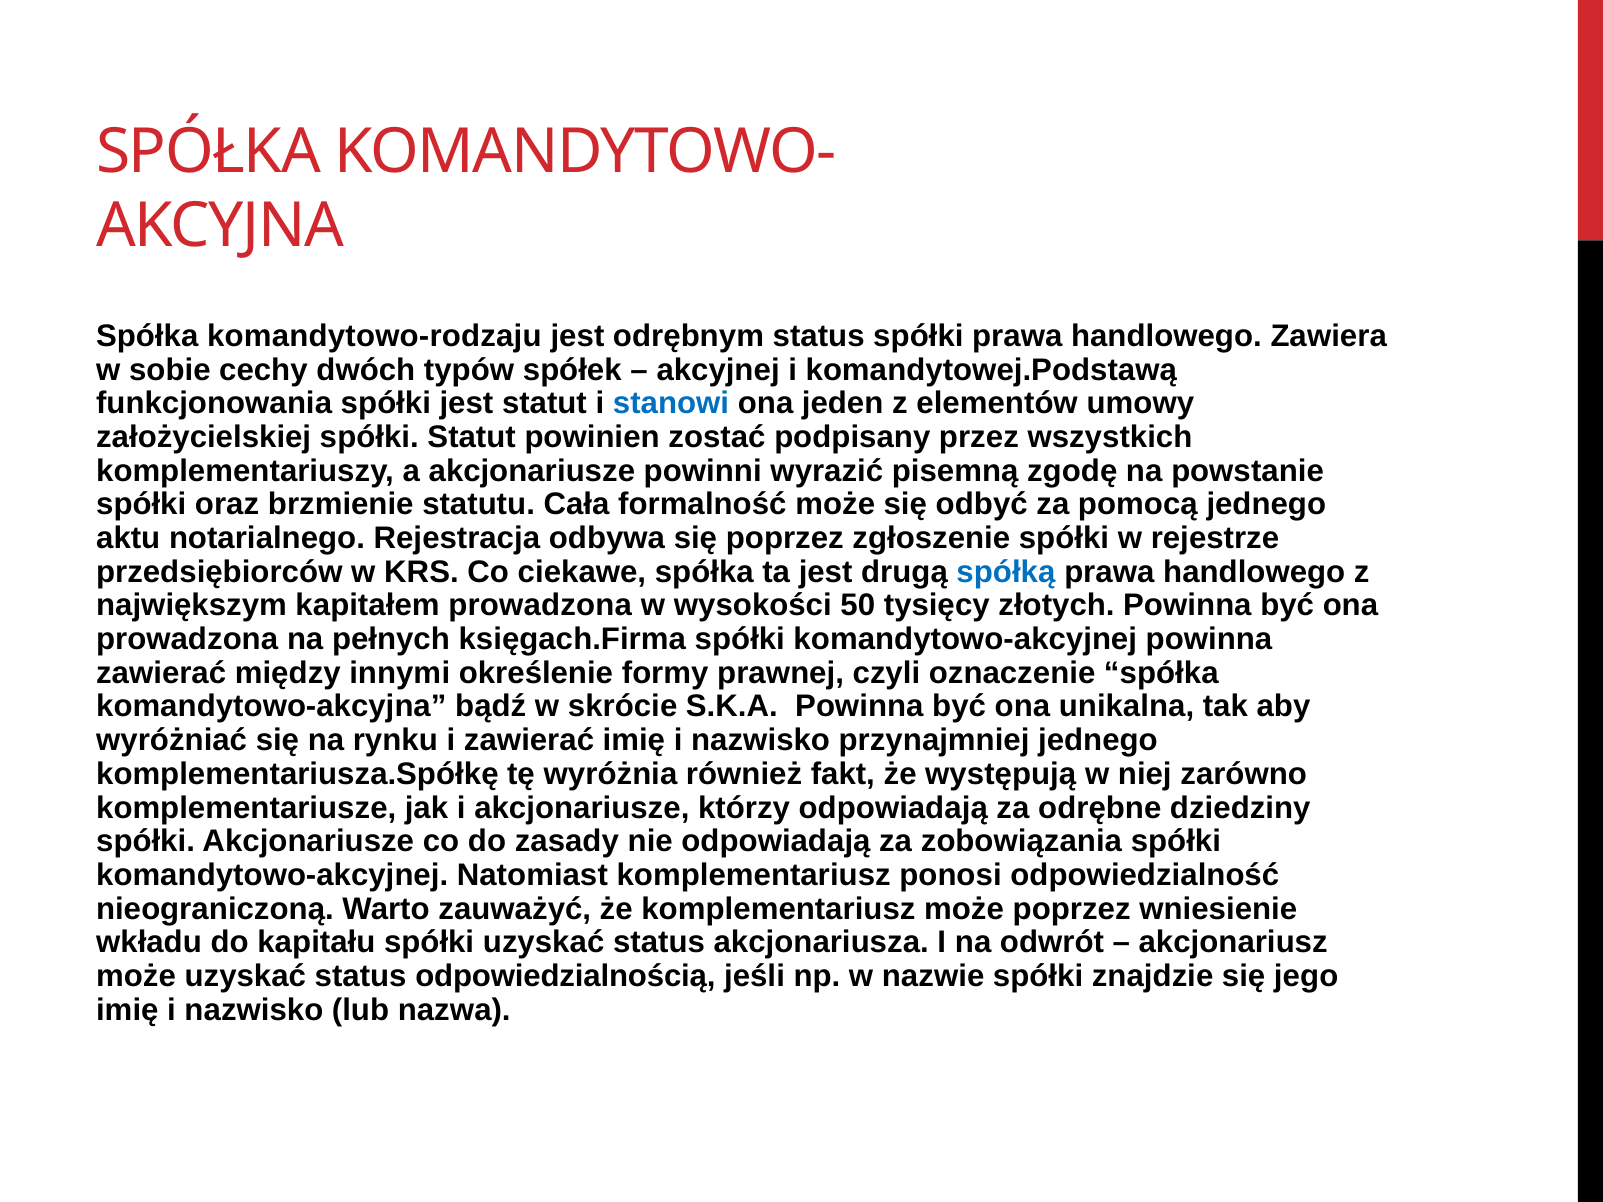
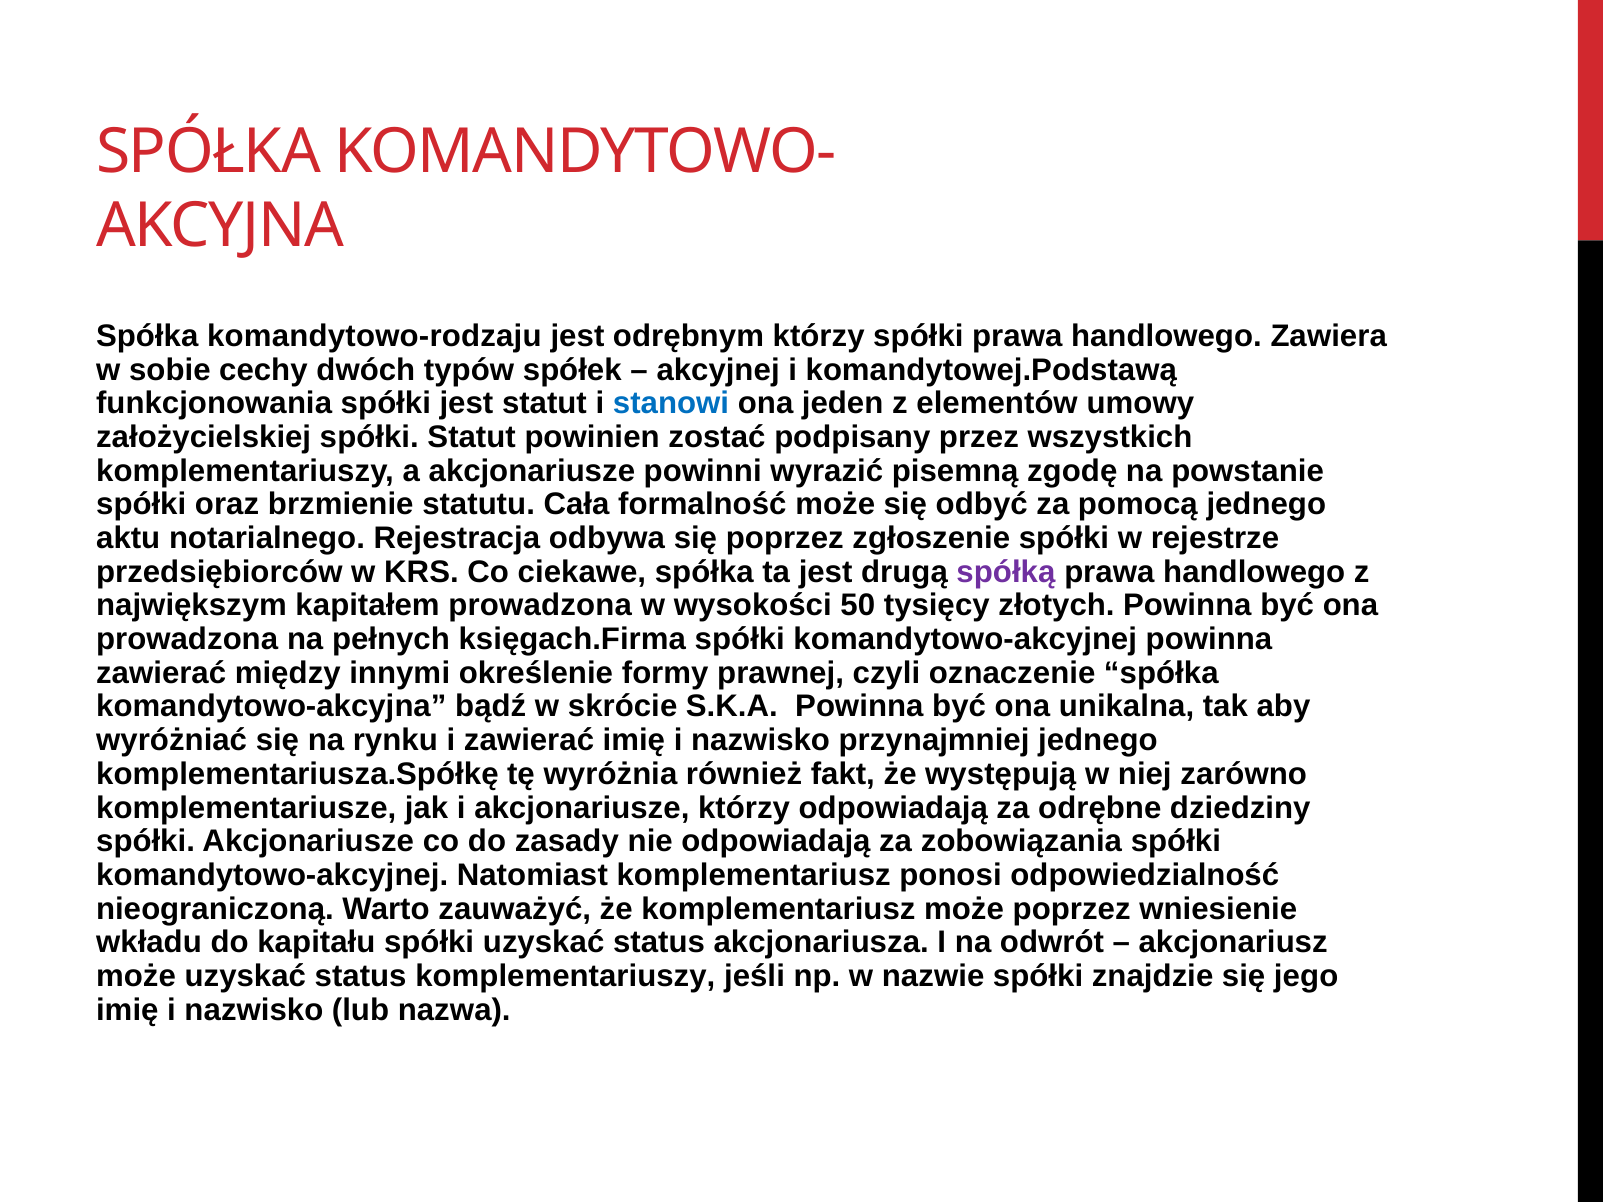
odrębnym status: status -> którzy (819, 336)
spółką colour: blue -> purple (1006, 572)
status odpowiedzialnością: odpowiedzialnością -> komplementariuszy (565, 976)
